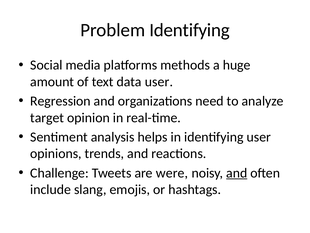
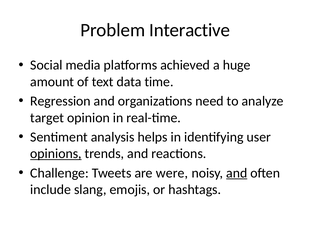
Problem Identifying: Identifying -> Interactive (190, 30)
methods: methods -> achieved (185, 65)
data user: user -> time (159, 82)
opinions underline: none -> present (56, 153)
